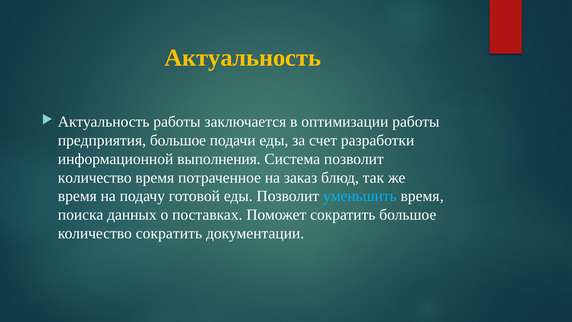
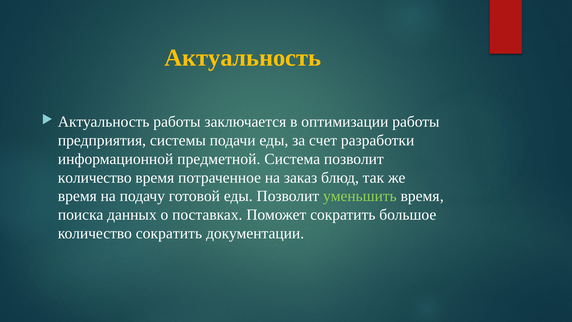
предприятия большое: большое -> системы (178, 140)
выполнения: выполнения -> предметной (219, 159)
уменьшить colour: light blue -> light green (360, 196)
